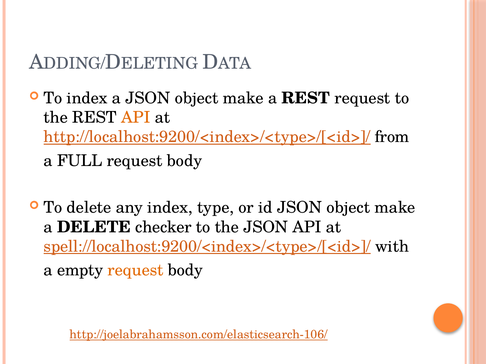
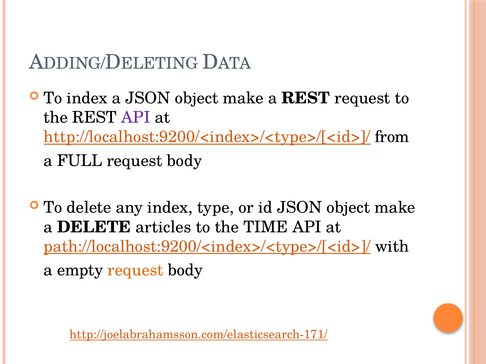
API colour: orange -> purple (136, 118)
checker: checker -> articles (163, 227)
the JSON: JSON -> TIME (266, 227)
spell://localhost:9200/<index>/<type>/[<id>]/: spell://localhost:9200/<index>/<type>/[<id>]/ -> path://localhost:9200/<index>/<type>/[<id>]/ (207, 247)
http://joelabrahamsson.com/elasticsearch-106/: http://joelabrahamsson.com/elasticsearch-106/ -> http://joelabrahamsson.com/elasticsearch-171/ (199, 335)
